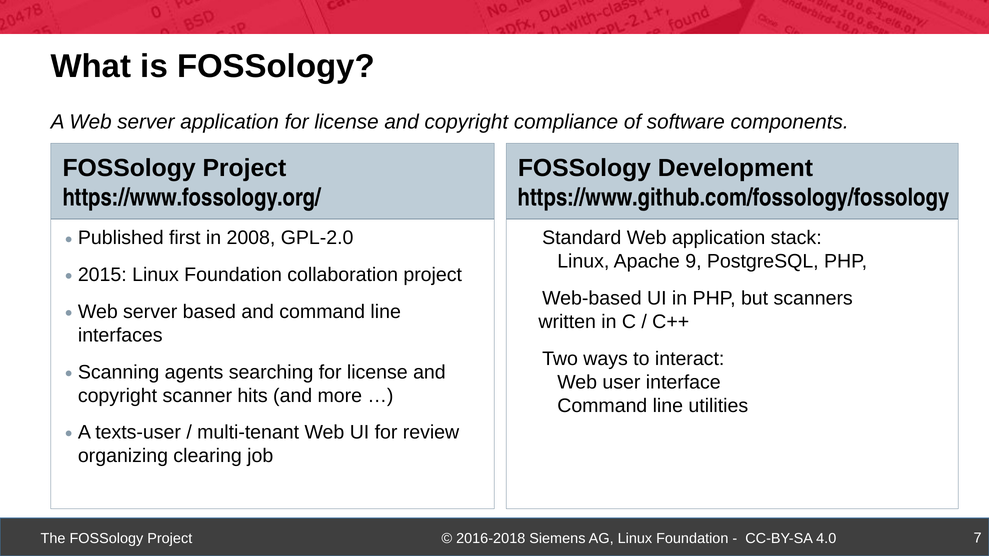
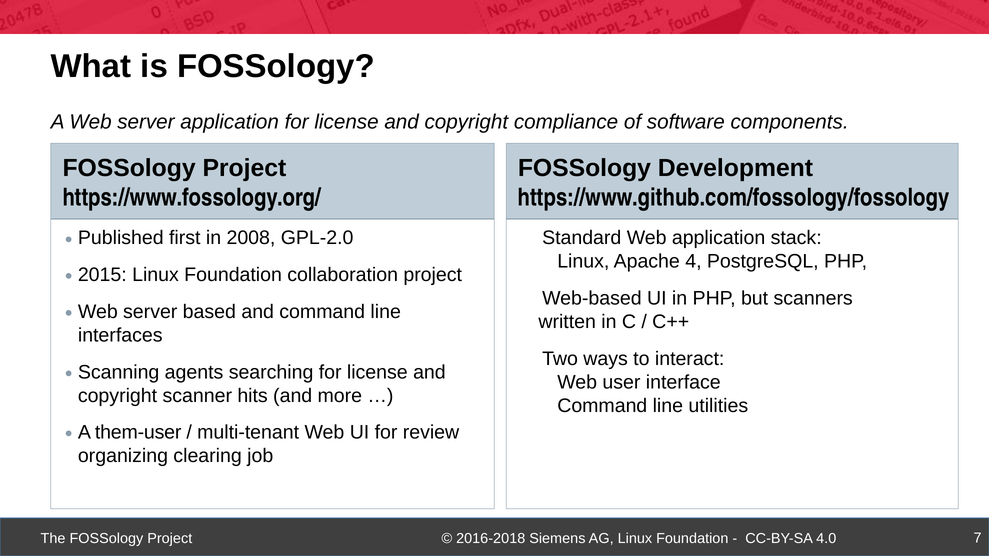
9: 9 -> 4 (693, 262)
texts-user: texts-user -> them-user (138, 433)
